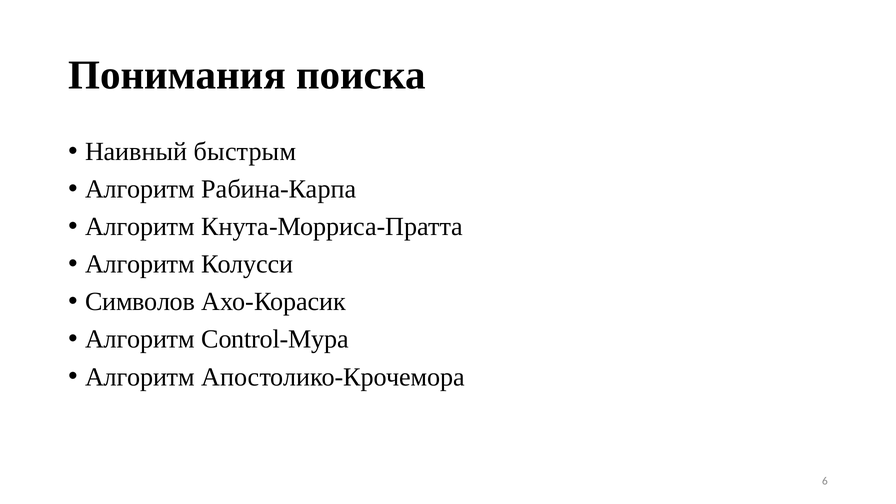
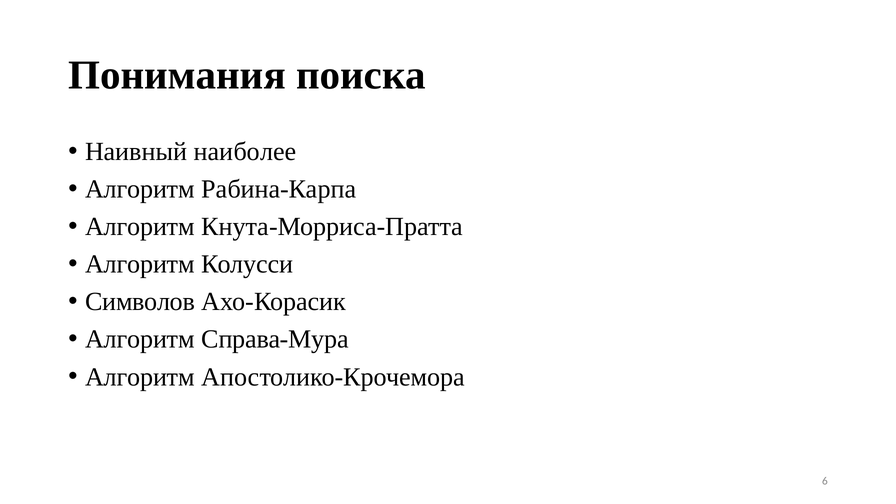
быстрым: быстрым -> наиболее (245, 151)
Control-Мура: Control-Мура -> Справа-Мура (275, 339)
